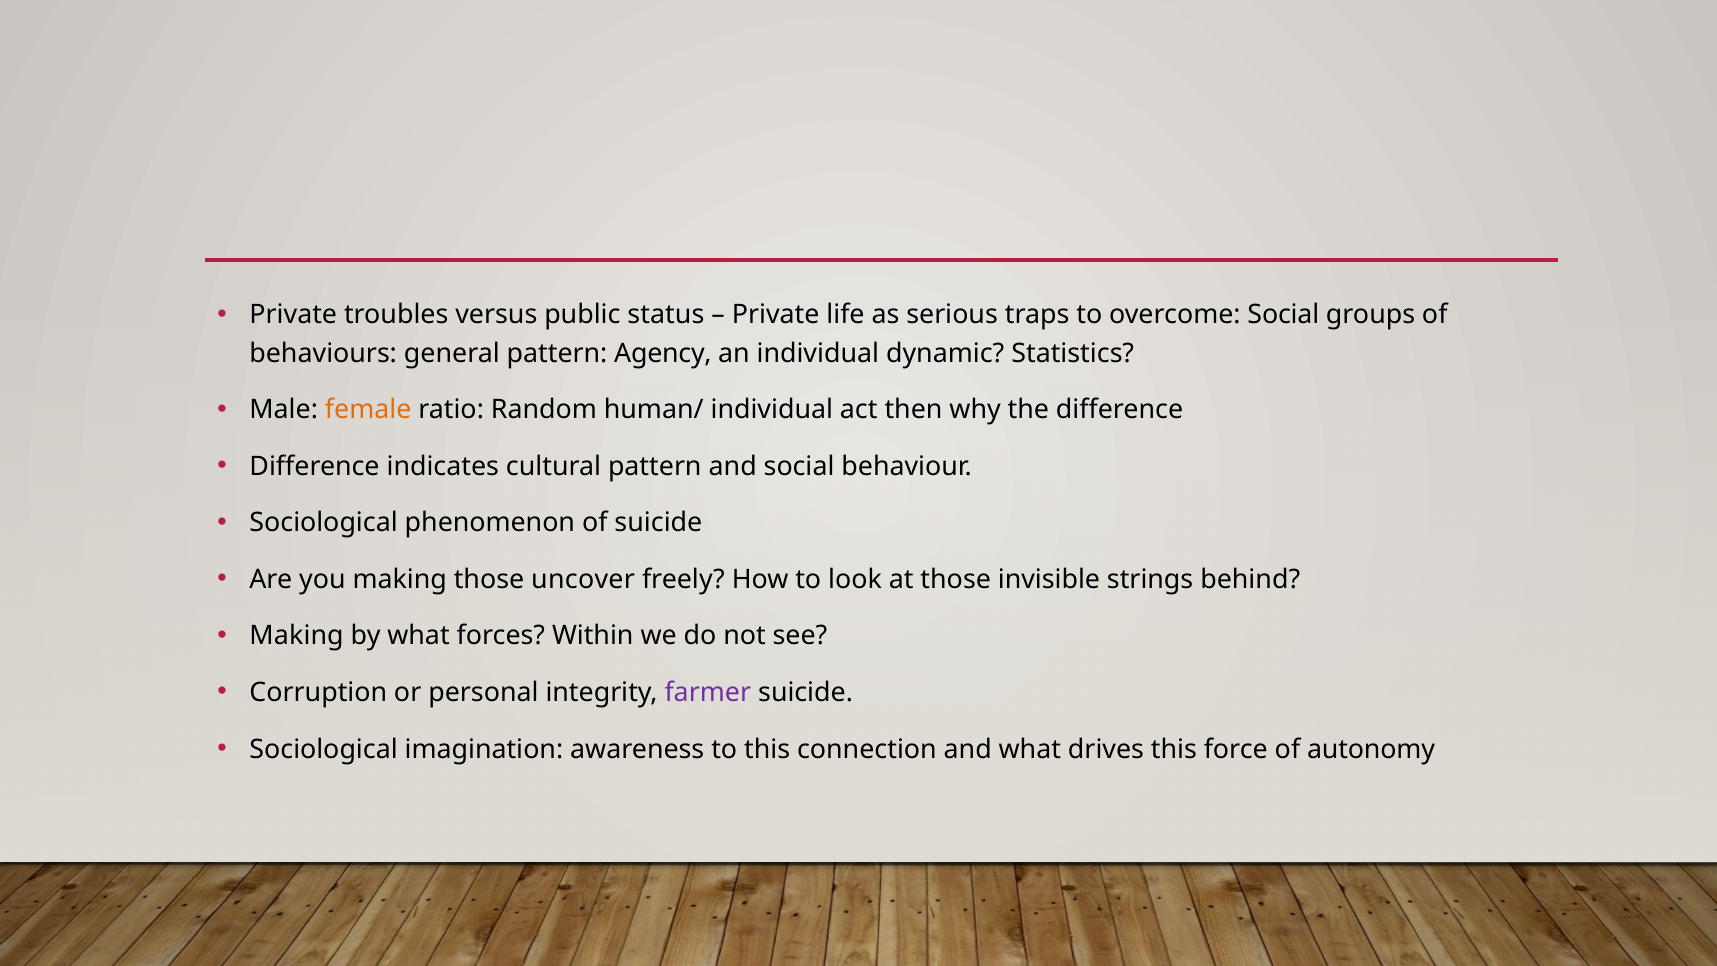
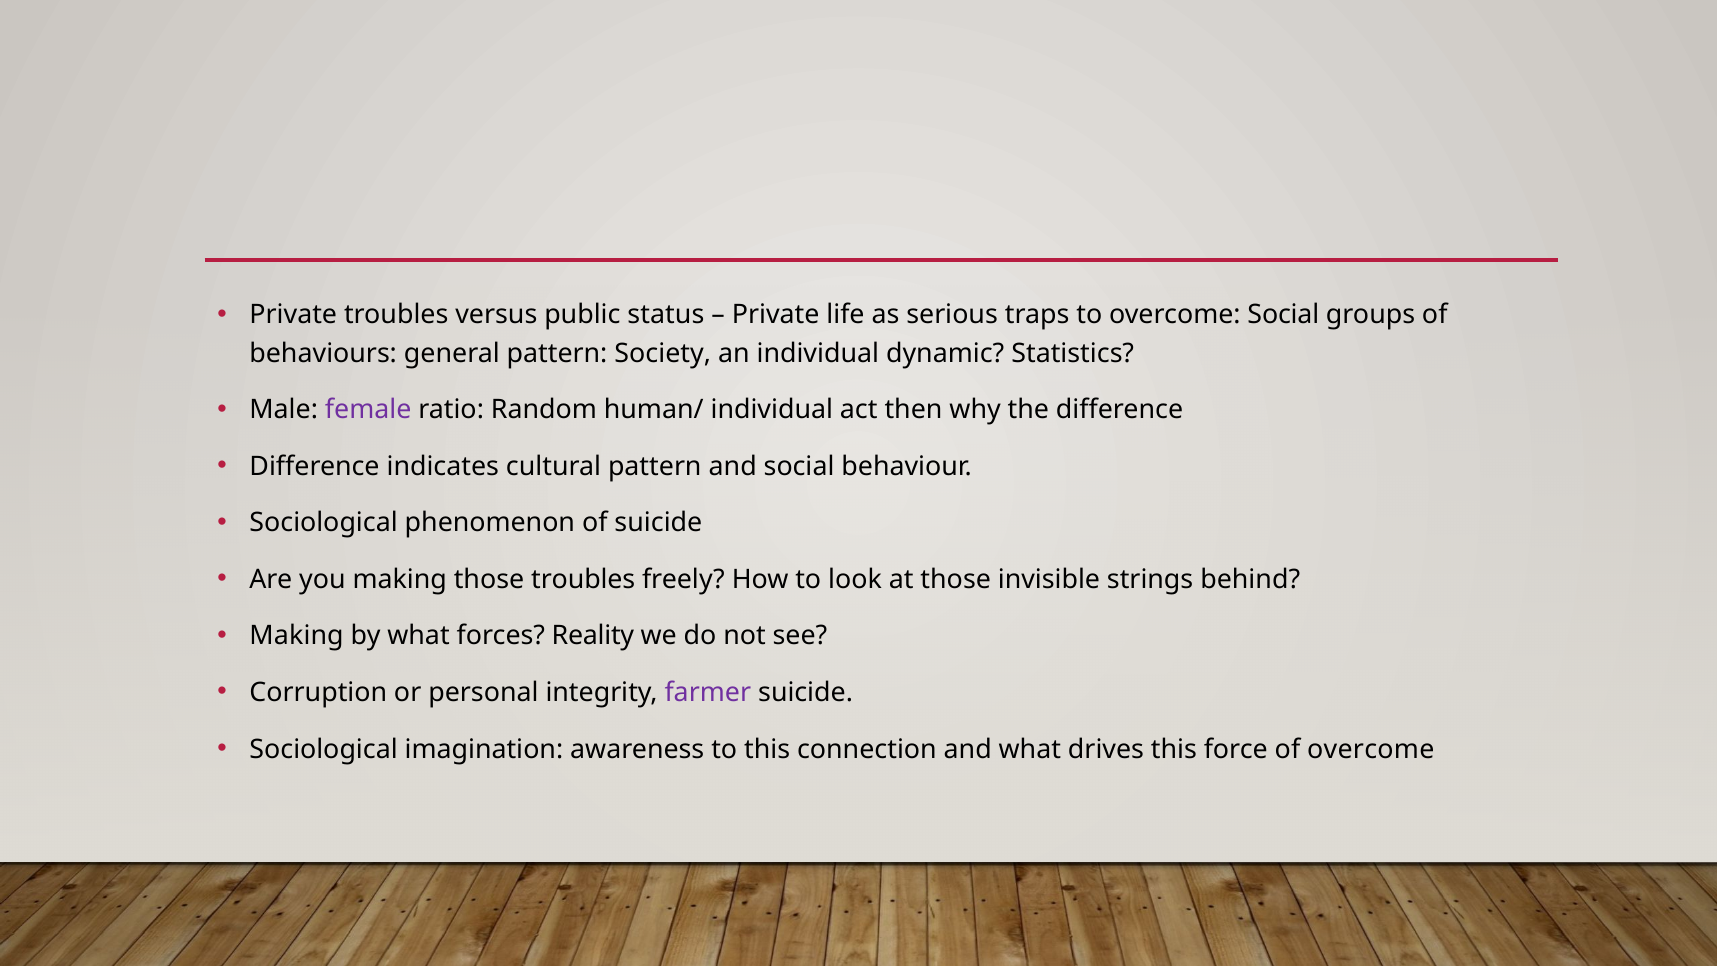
Agency: Agency -> Society (663, 353)
female colour: orange -> purple (368, 410)
those uncover: uncover -> troubles (583, 579)
Within: Within -> Reality (593, 636)
of autonomy: autonomy -> overcome (1371, 749)
